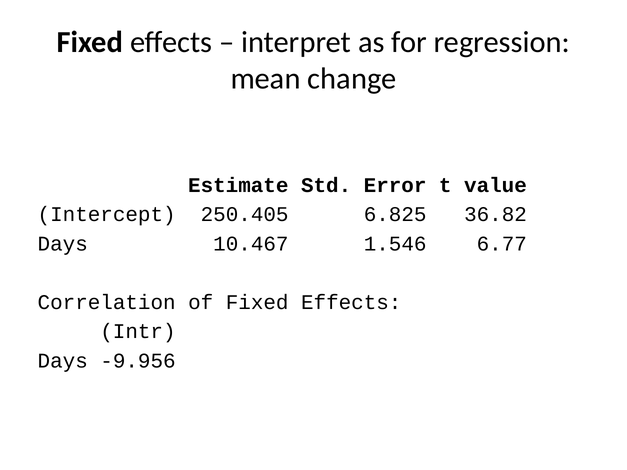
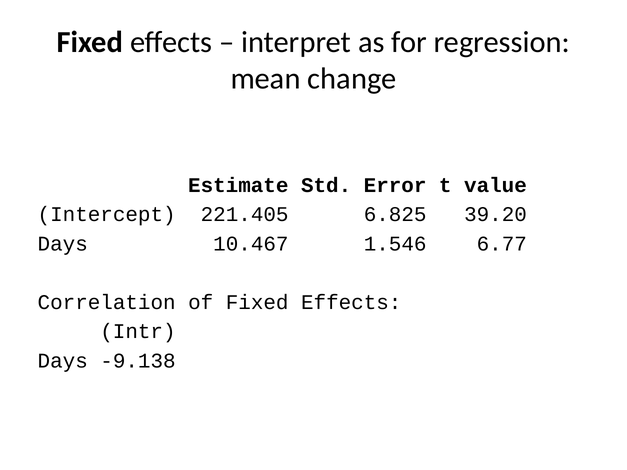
250.405: 250.405 -> 221.405 (245, 215)
36.82: 36.82 -> 39.20 (496, 215)
-9.956: -9.956 -> -9.138 (138, 361)
